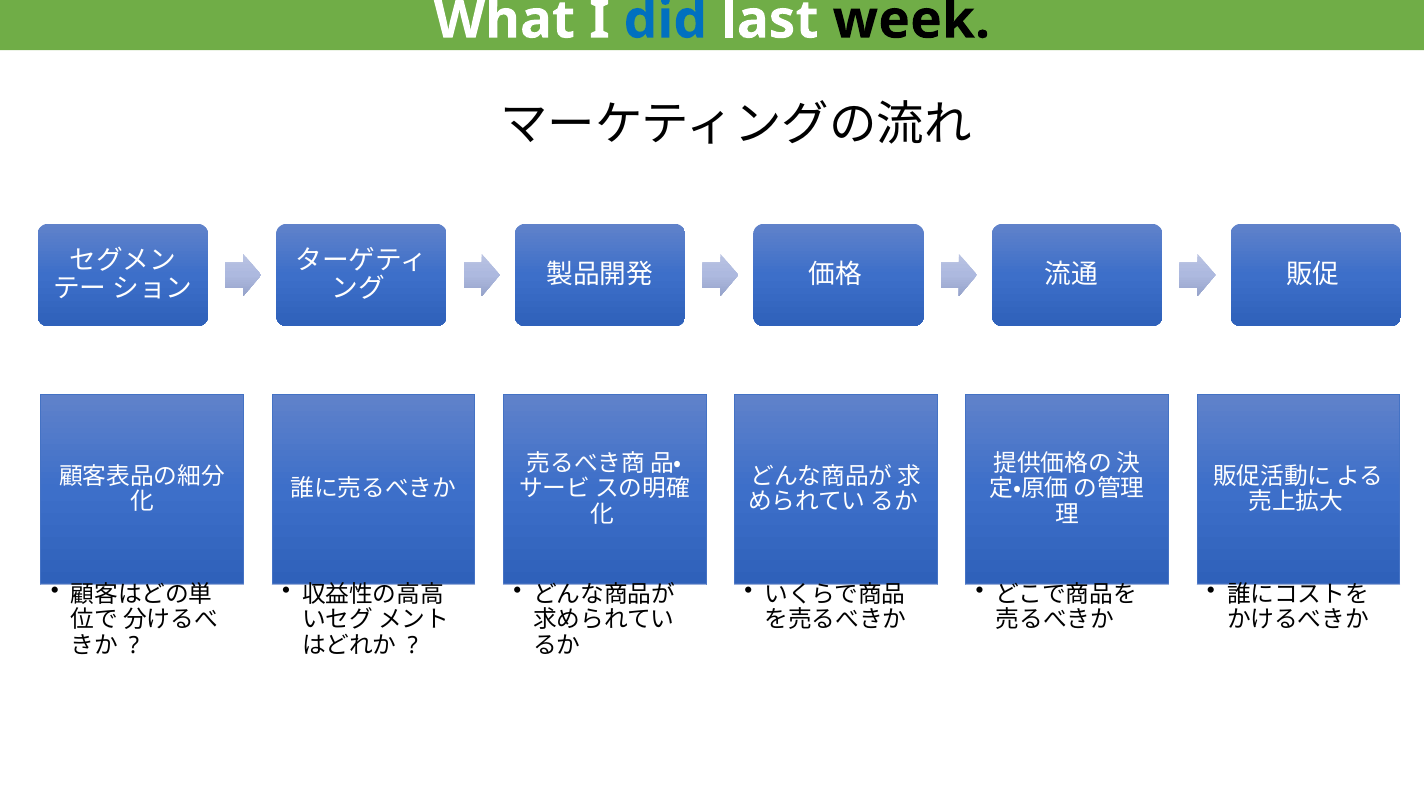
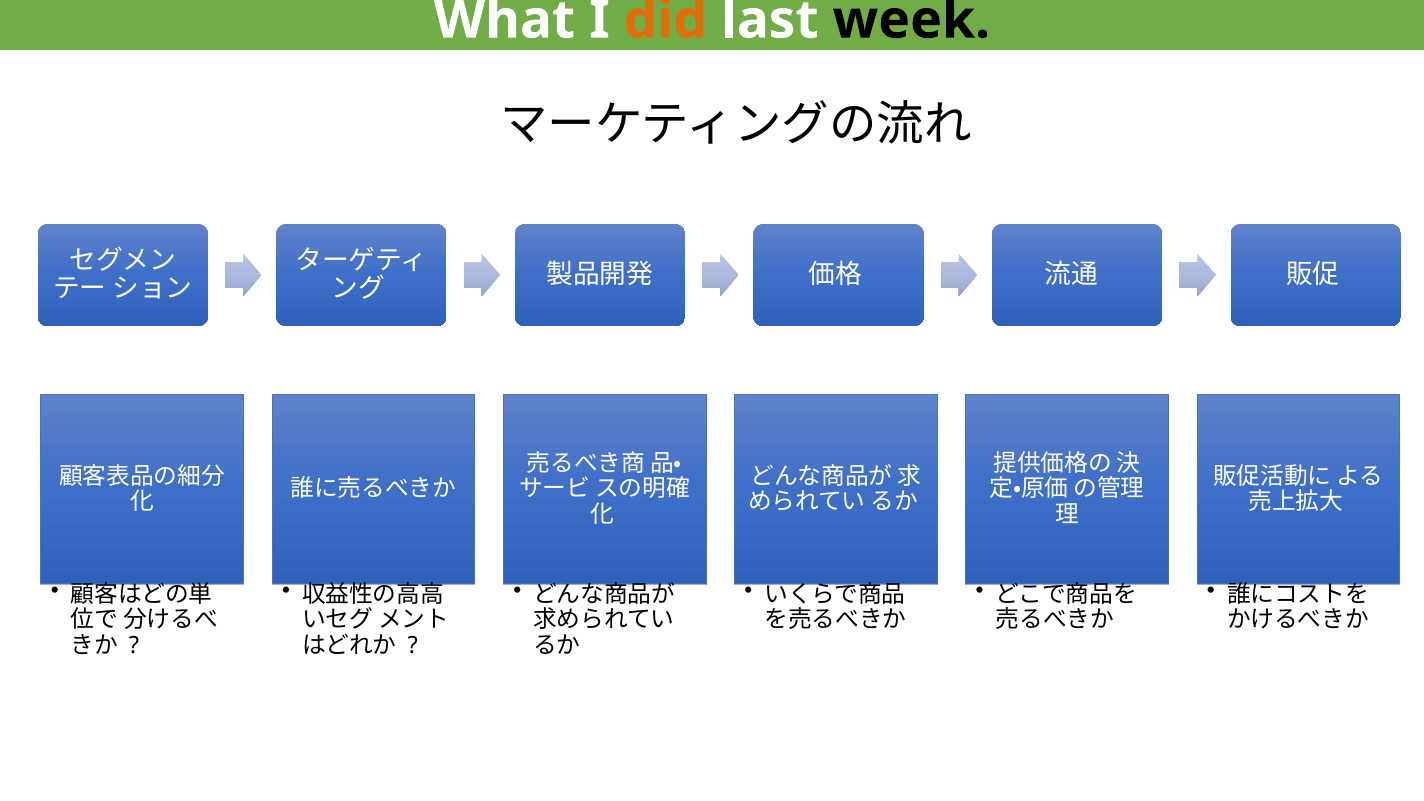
did colour: blue -> orange (665, 20)
